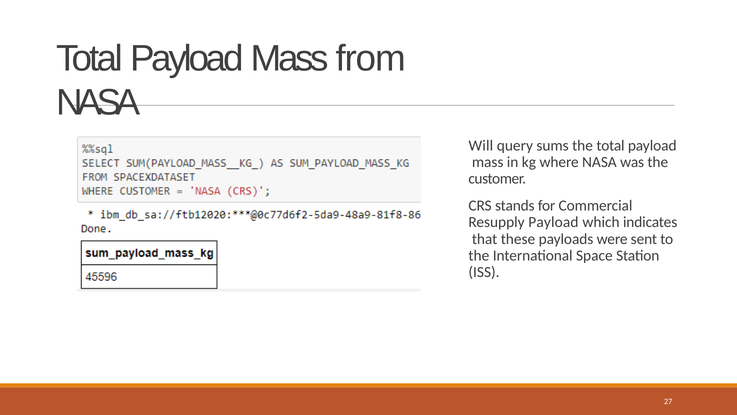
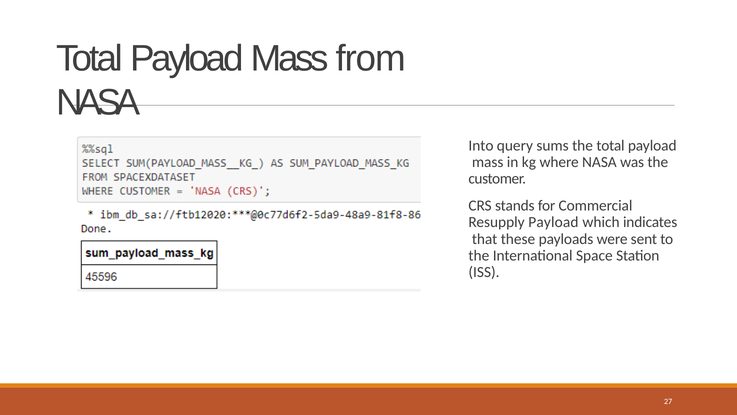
Will: Will -> Into (481, 146)
